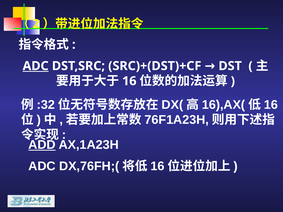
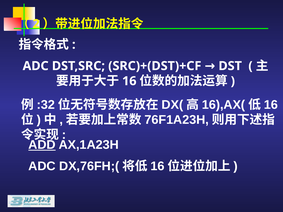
ADC underline: present -> none (36, 66)
